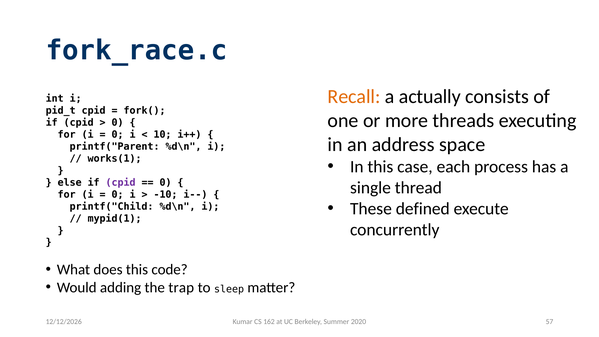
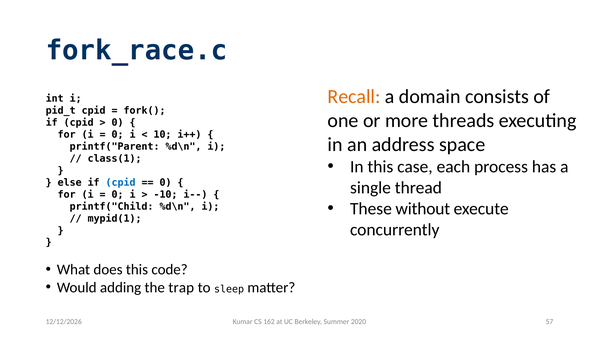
actually: actually -> domain (430, 96)
works(1: works(1 -> class(1 (115, 158)
cpid colour: purple -> blue (121, 182)
defined: defined -> without (423, 209)
